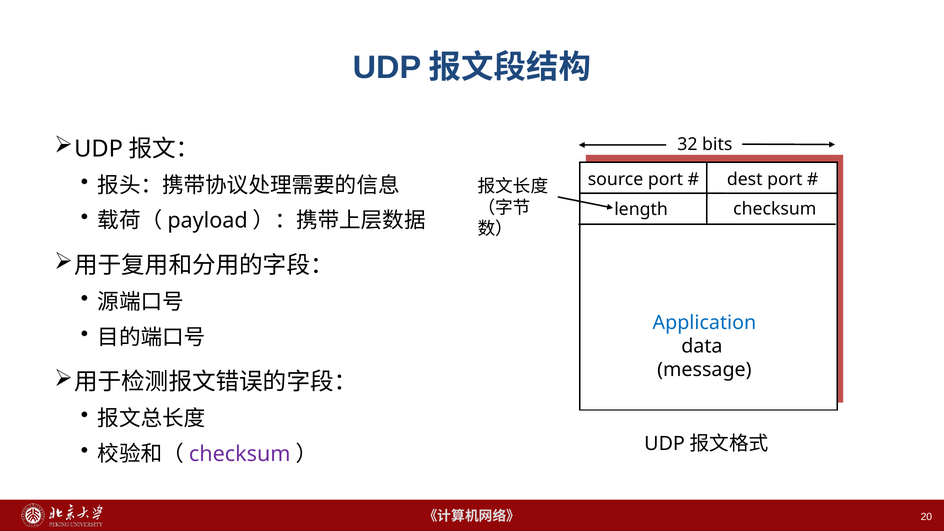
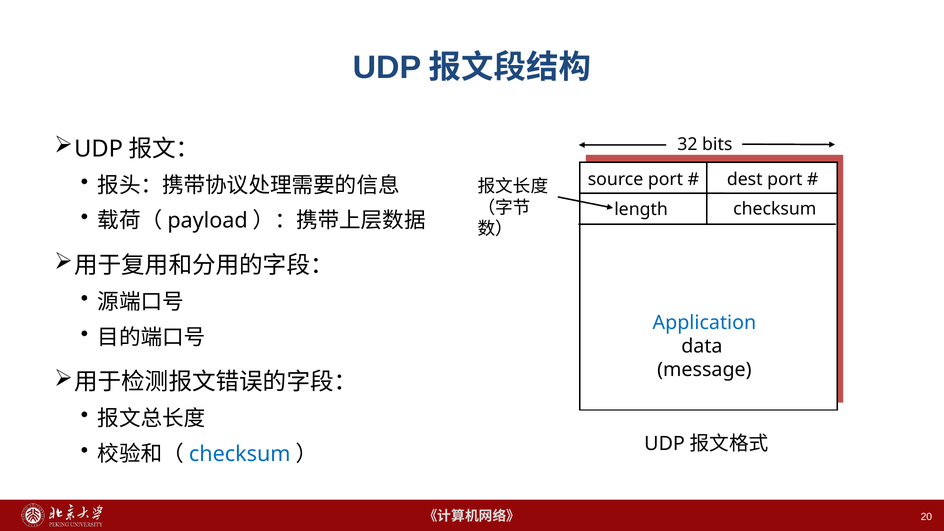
checksum colour: purple -> blue (240, 454)
